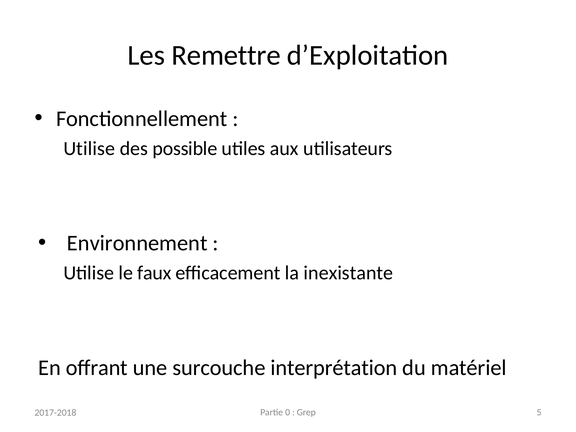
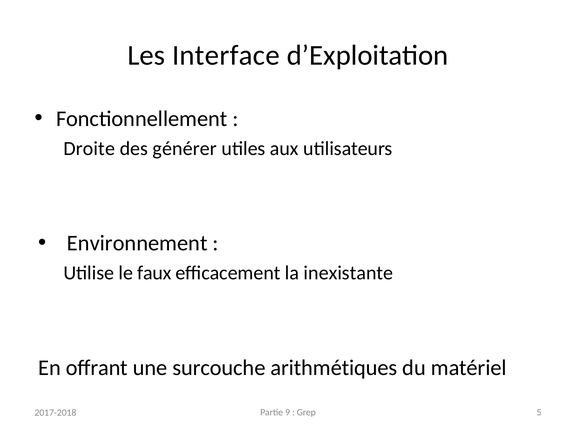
Remettre: Remettre -> Interface (226, 55)
Utilise: Utilise -> Droite (89, 148)
possible: possible -> générer (185, 148)
interprétation: interprétation -> arithmétiques (334, 368)
0: 0 -> 9 (288, 412)
